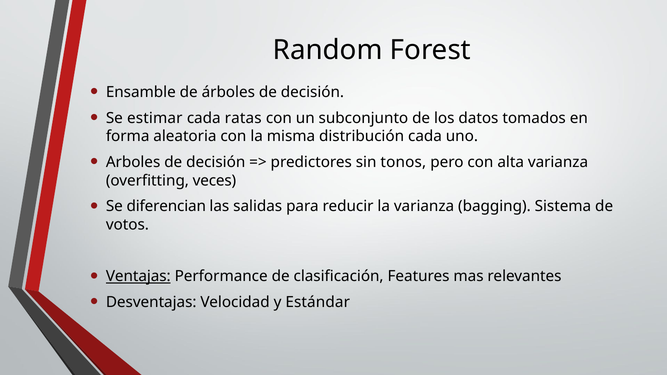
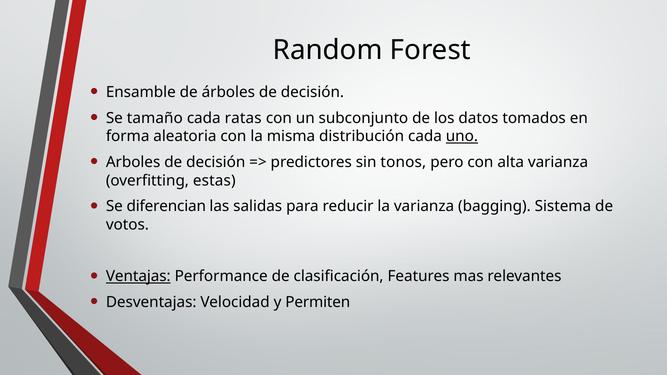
estimar: estimar -> tamaño (155, 118)
uno underline: none -> present (462, 136)
veces: veces -> estas (214, 181)
Estándar: Estándar -> Permiten (318, 302)
